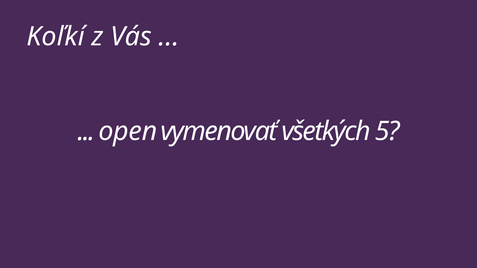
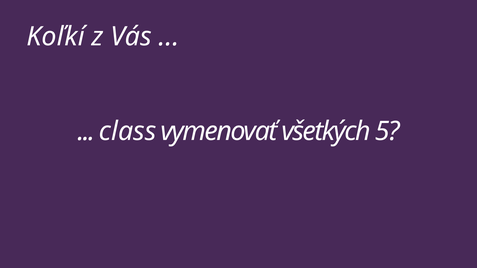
open: open -> class (128, 131)
